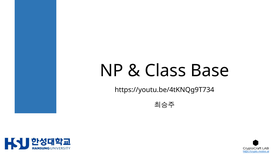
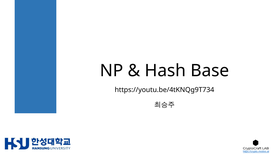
Class: Class -> Hash (165, 71)
